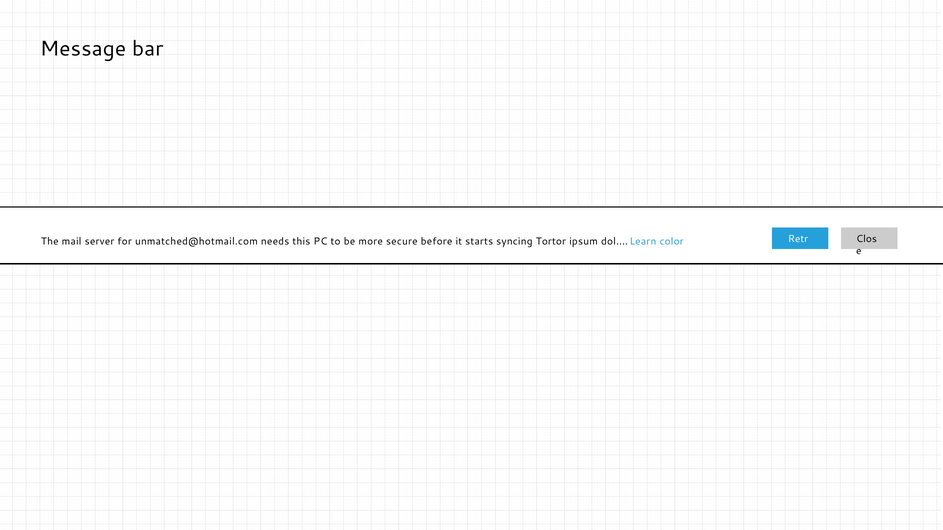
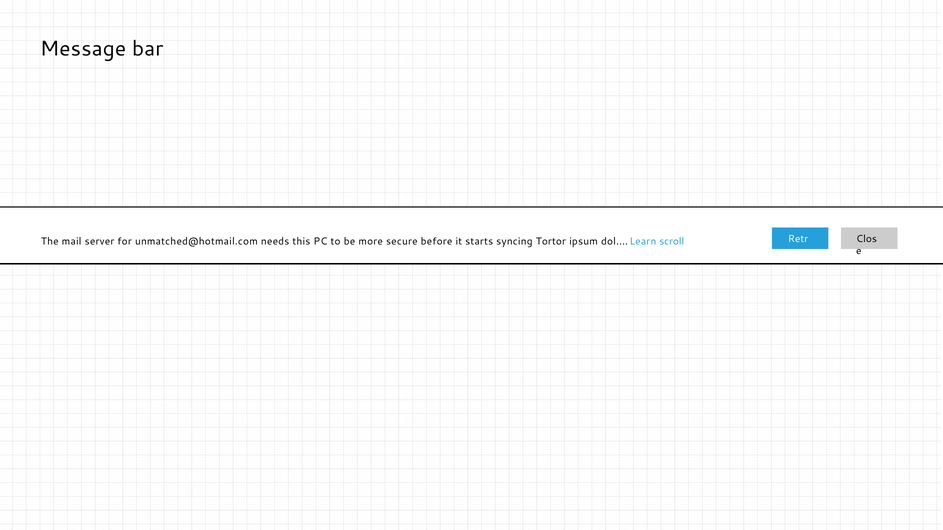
color: color -> scroll (672, 241)
